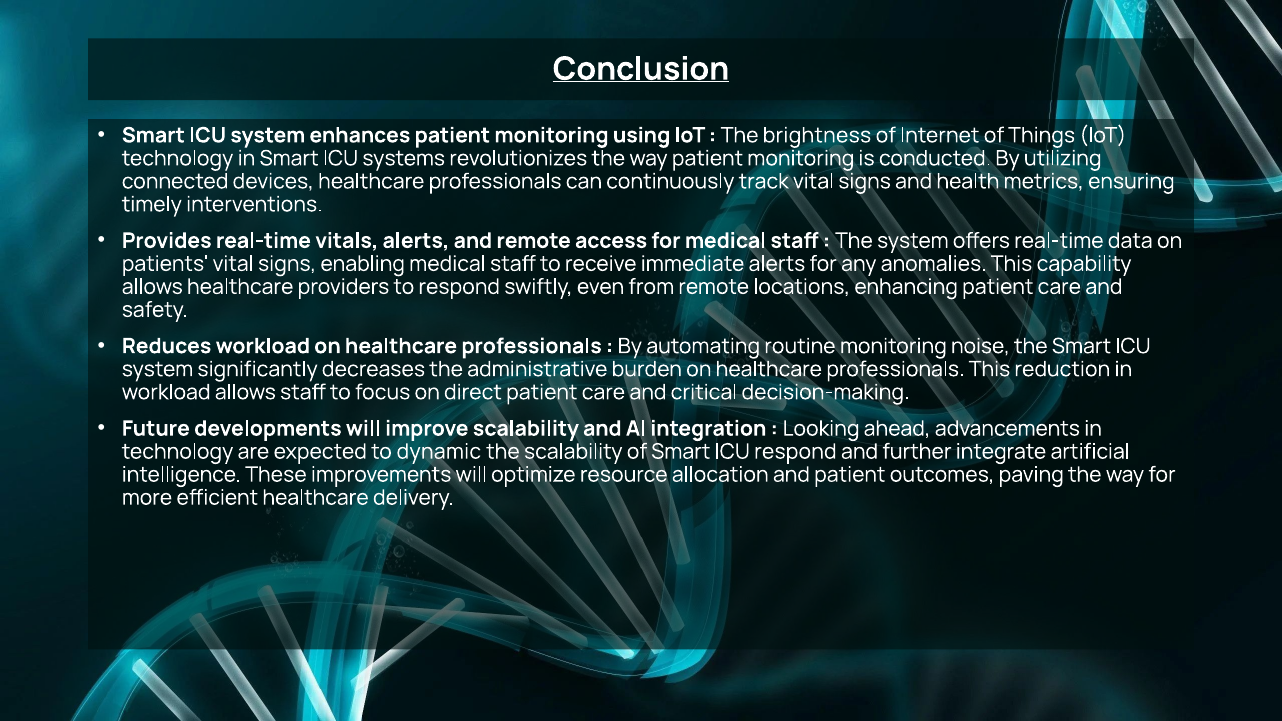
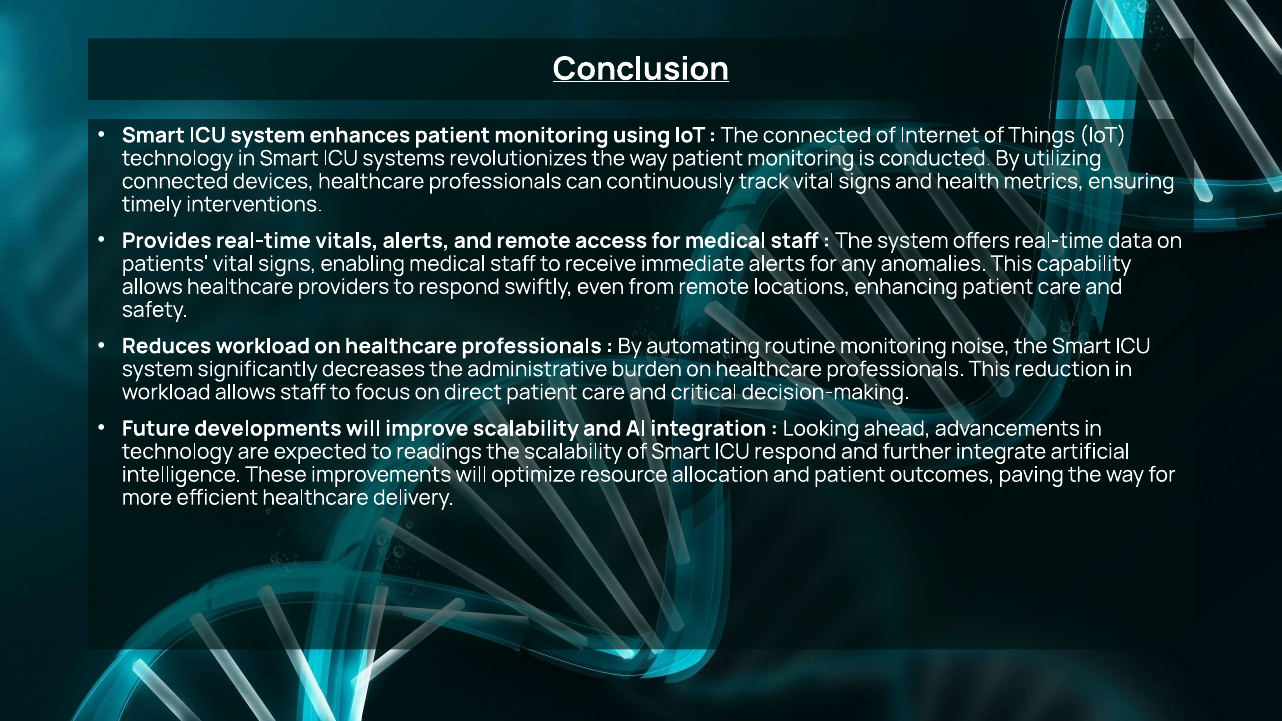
The brightness: brightness -> connected (817, 135)
dynamic: dynamic -> readings (439, 452)
